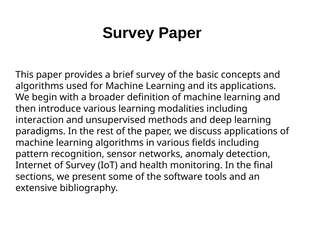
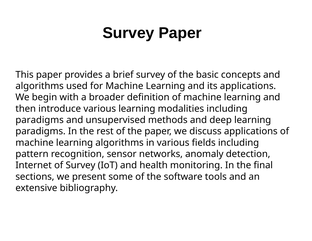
interaction: interaction -> paradigms (40, 120)
